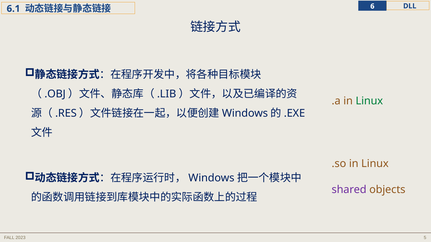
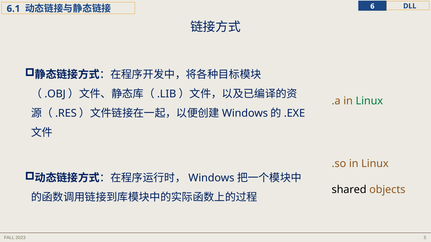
shared colour: purple -> black (349, 190)
